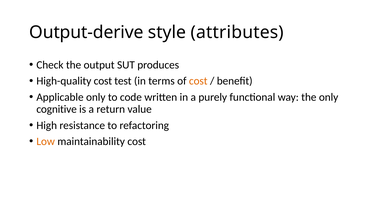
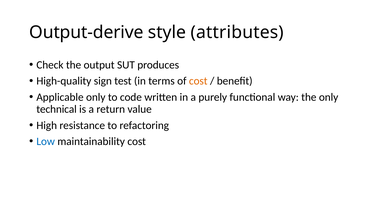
High-quality cost: cost -> sign (103, 81)
cognitive: cognitive -> technical (57, 109)
Low colour: orange -> blue (46, 141)
